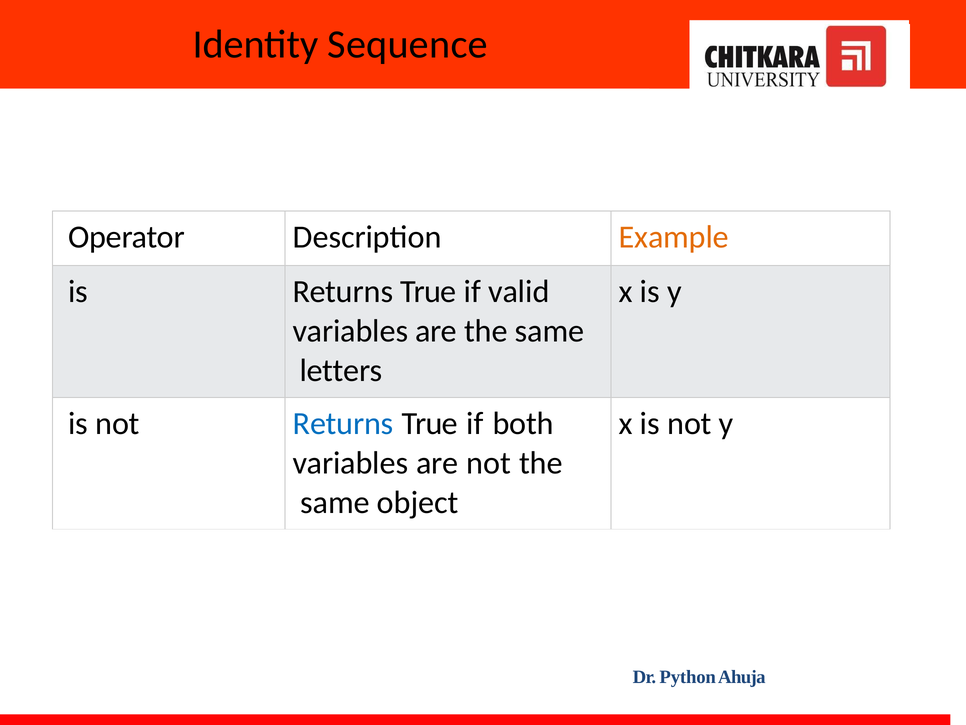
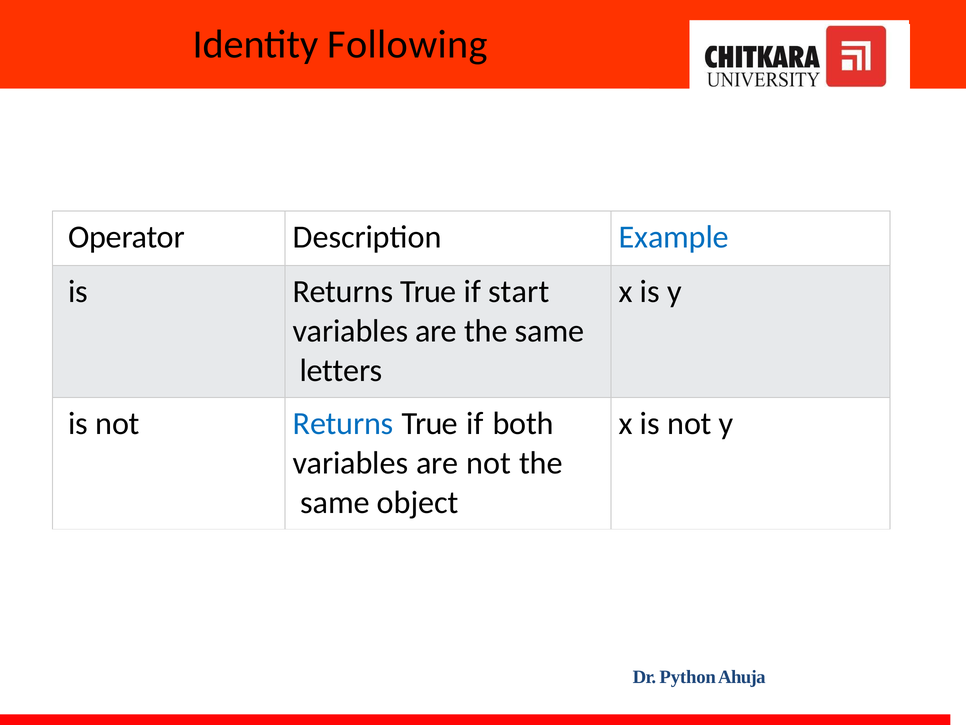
Sequence: Sequence -> Following (408, 44)
Example colour: orange -> blue (674, 237)
valid: valid -> start (519, 292)
